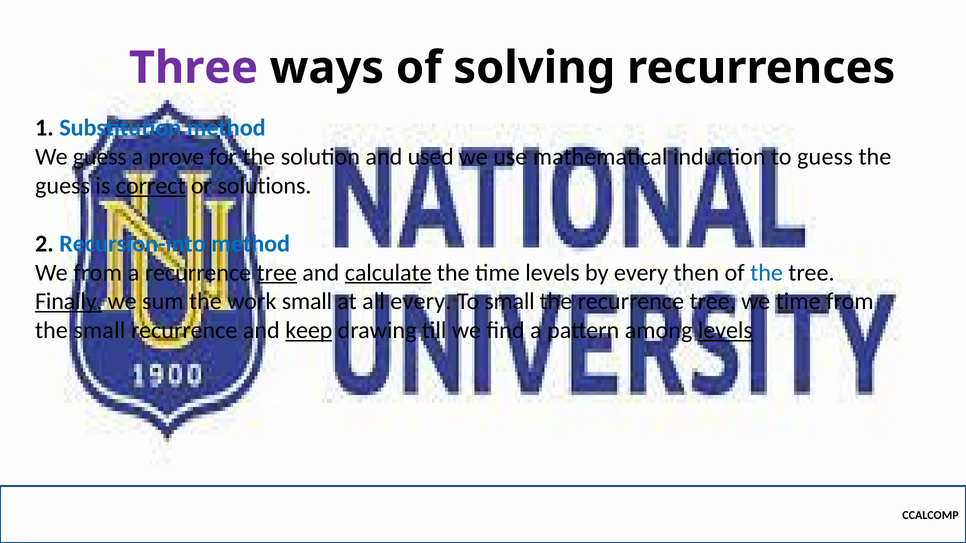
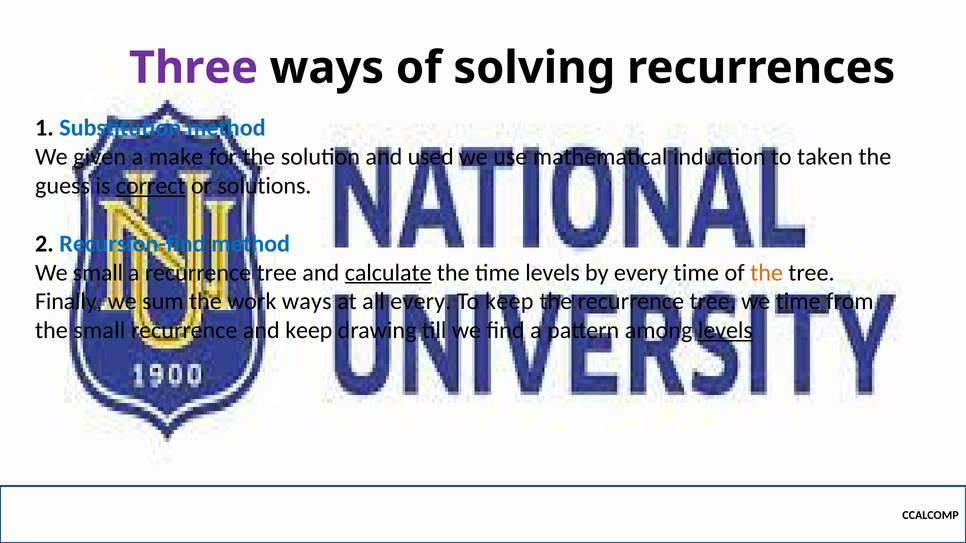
We guess: guess -> given (100, 157)
prove: prove -> make (176, 157)
to guess: guess -> taken (825, 157)
Recursion-into: Recursion-into -> Recursion-find (132, 244)
We from: from -> small (98, 273)
tree underline: present -> none (277, 273)
every then: then -> time (696, 273)
the colour: blue -> orange (767, 273)
Finally underline: present -> none (69, 302)
work small: small -> ways (307, 302)
To small: small -> keep (509, 302)
keep underline: present -> none (309, 331)
